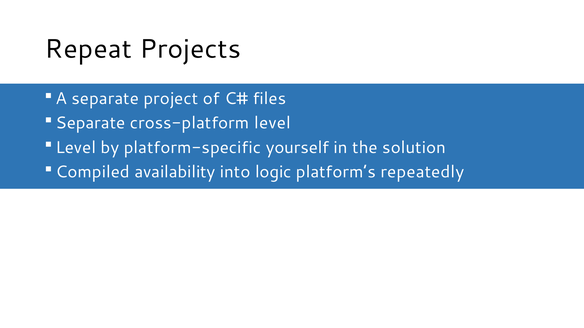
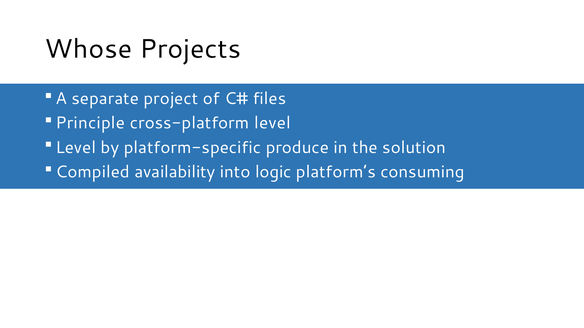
Repeat: Repeat -> Whose (88, 49)
Separate: Separate -> Principle (90, 123)
yourself: yourself -> produce (297, 148)
repeatedly: repeatedly -> consuming (422, 172)
